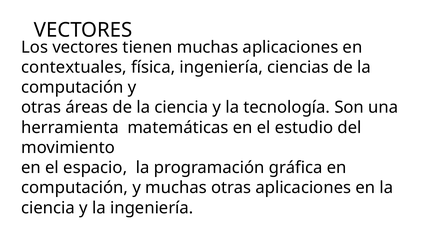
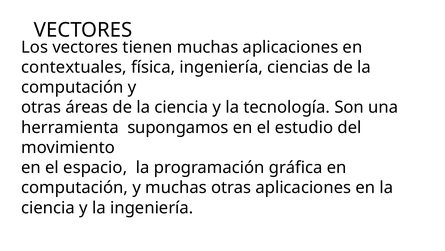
matemáticas: matemáticas -> supongamos (178, 127)
